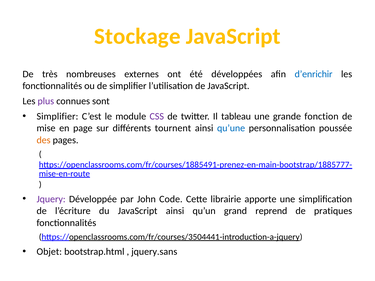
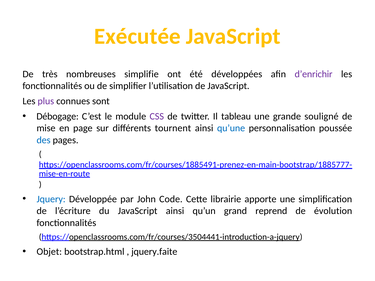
Stockage: Stockage -> Exécutée (137, 36)
externes: externes -> simplifie (141, 74)
d’enrichir colour: blue -> purple (314, 74)
Simplifier: Simplifier -> Débogage (58, 116)
fonction: fonction -> souligné (321, 116)
des colour: orange -> blue (44, 140)
Jquery colour: purple -> blue (51, 199)
pratiques: pratiques -> évolution (333, 211)
jquery.sans: jquery.sans -> jquery.faite (154, 252)
